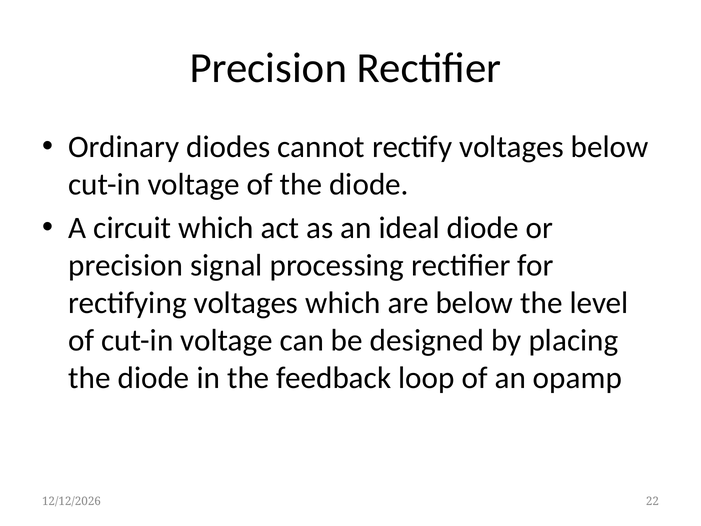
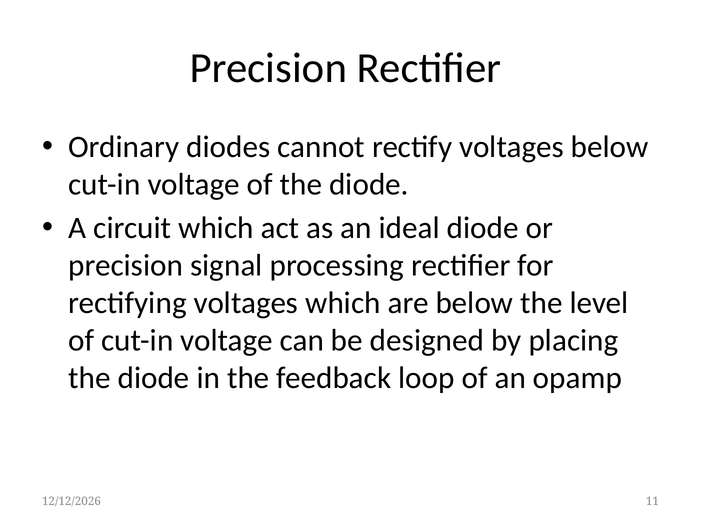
22: 22 -> 11 (652, 501)
